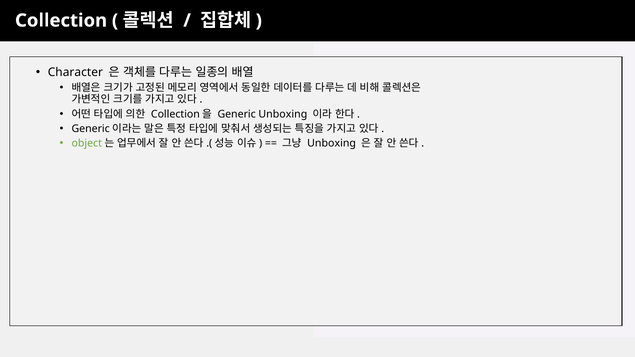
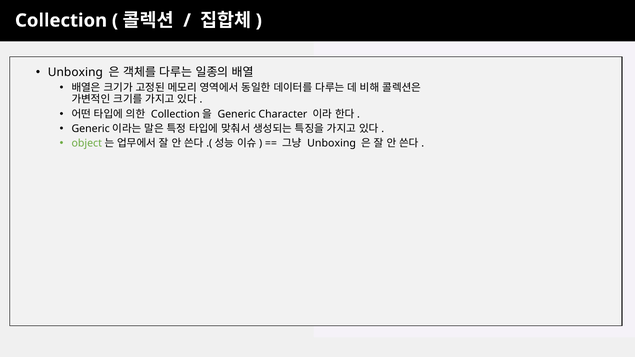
Character: Character -> Unboxing (75, 73)
Generic Unboxing: Unboxing -> Character (283, 114)
